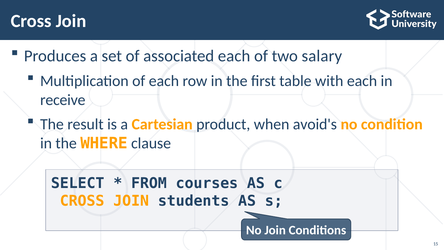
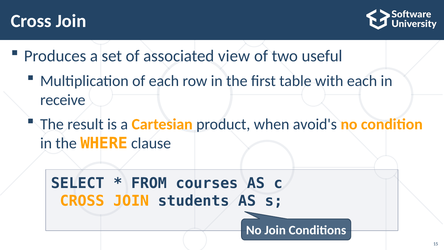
associated each: each -> view (234, 56)
salary: salary -> useful (322, 56)
